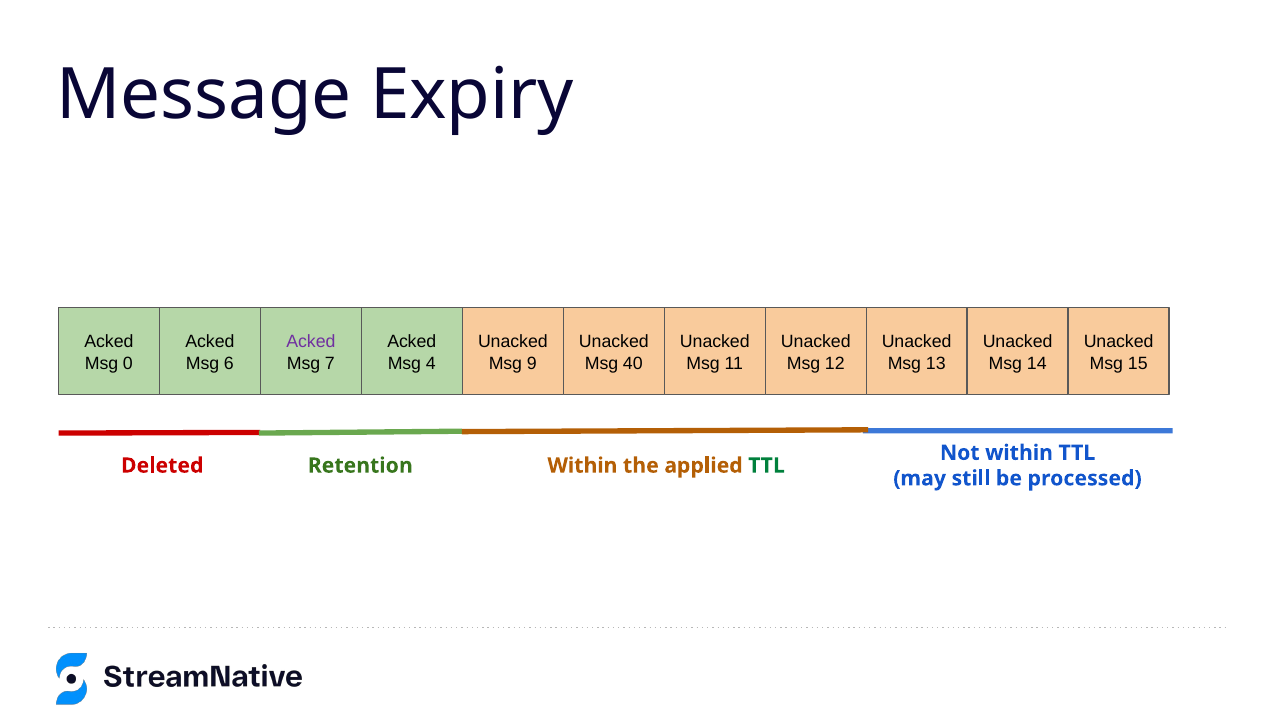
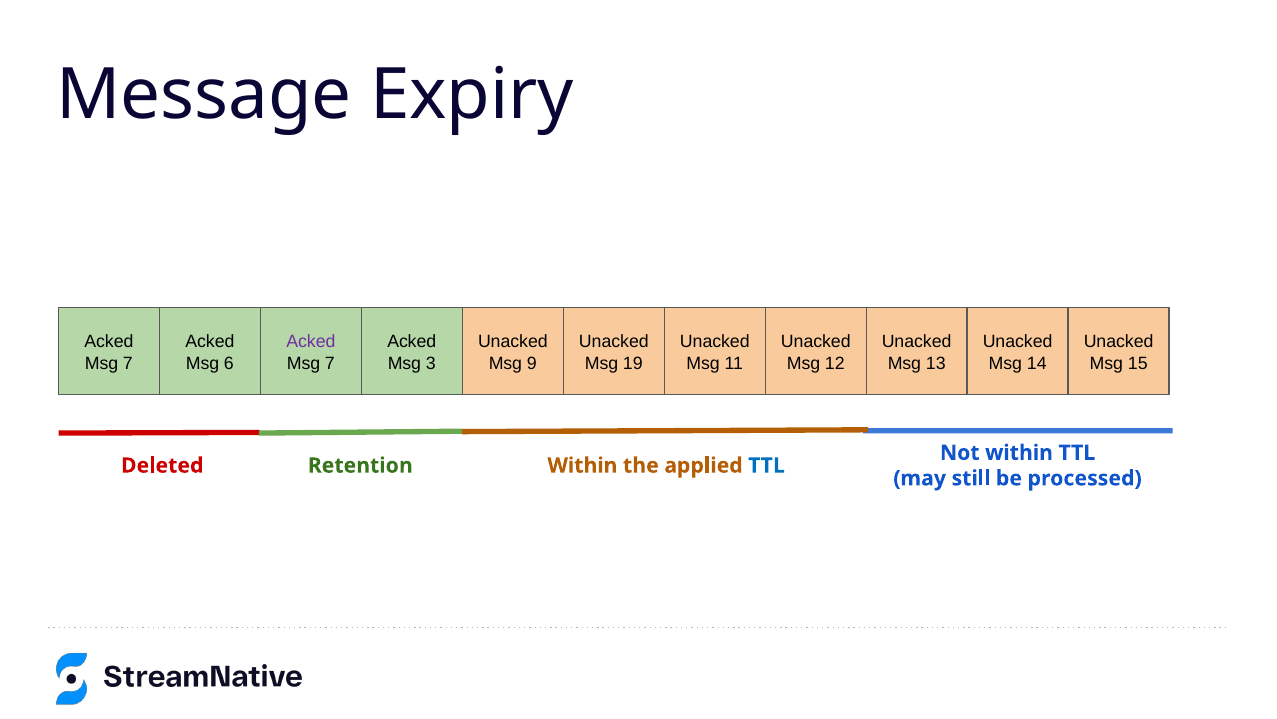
0: 0 -> 7 (128, 363)
4: 4 -> 3 (431, 363)
40: 40 -> 19 (633, 363)
TTL colour: green -> blue (767, 465)
